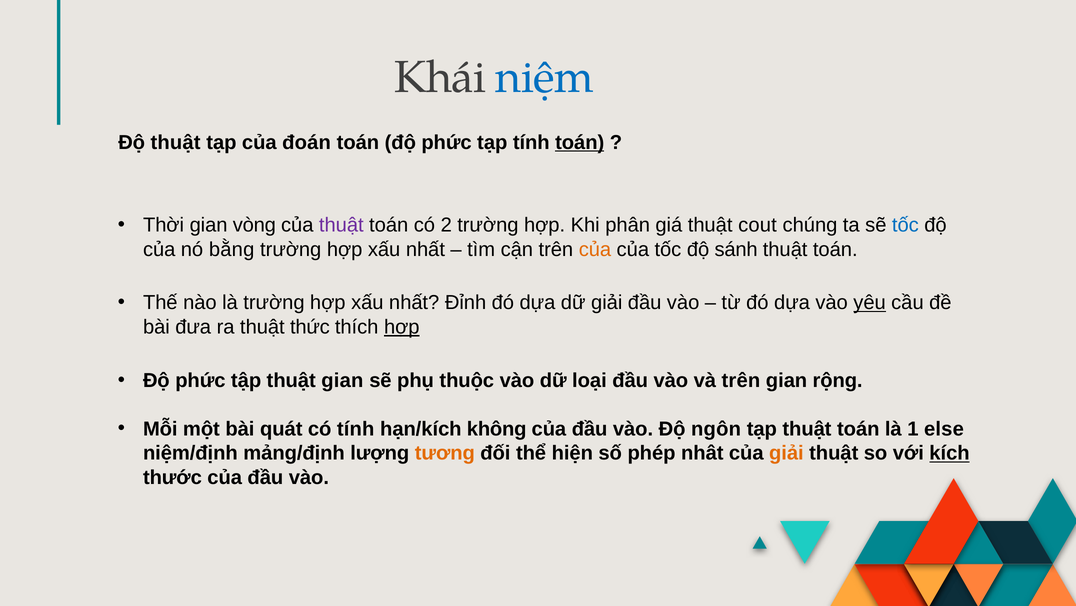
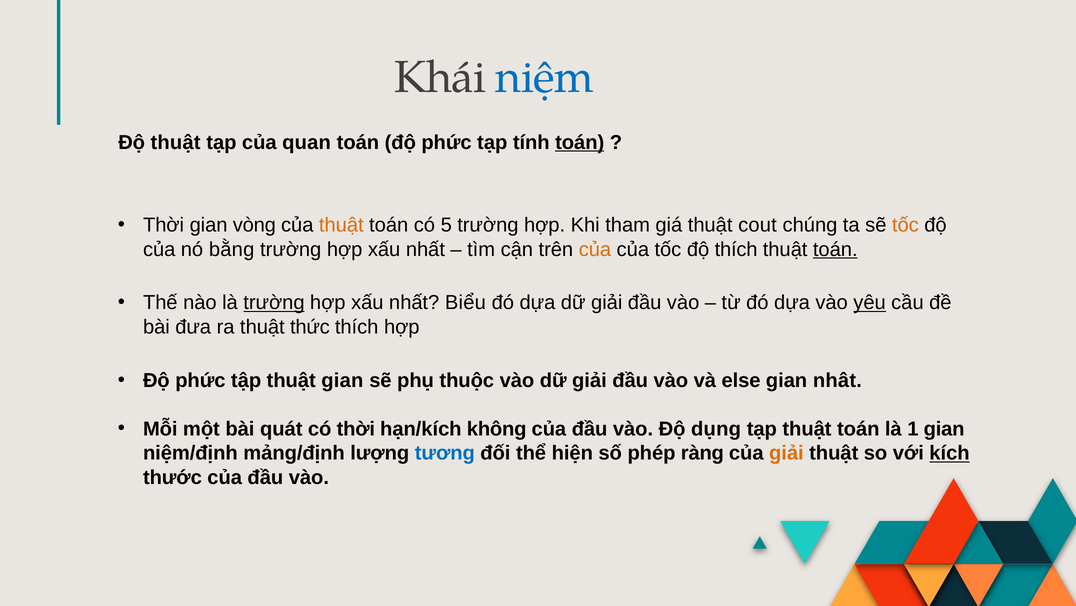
đoán: đoán -> quan (307, 142)
thuật colour: purple -> orange (341, 225)
2: 2 -> 5 (446, 225)
phân: phân -> tham (628, 225)
tốc colour: blue -> orange (905, 225)
độ sánh: sánh -> thích (736, 249)
toán underline: none -> present (835, 249)
trường underline: none -> present (274, 302)
Đỉnh: Đỉnh -> Biểu (465, 302)
hợp underline: present -> none (402, 327)
vào dữ loại: loại -> giải (589, 380)
và trên: trên -> else (741, 380)
rộng: rộng -> nhât (837, 380)
có tính: tính -> thời (356, 428)
ngôn: ngôn -> dụng (716, 428)
1 else: else -> gian (944, 428)
tương colour: orange -> blue (445, 453)
nhât: nhât -> ràng (702, 453)
